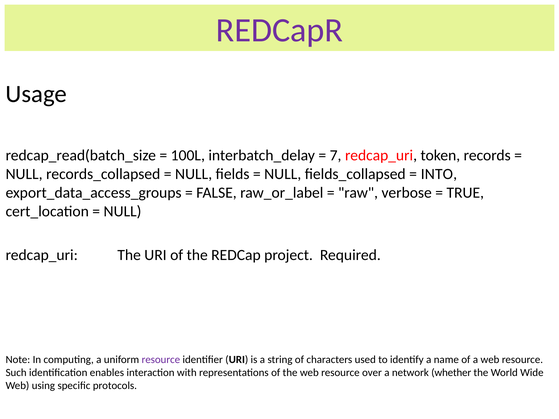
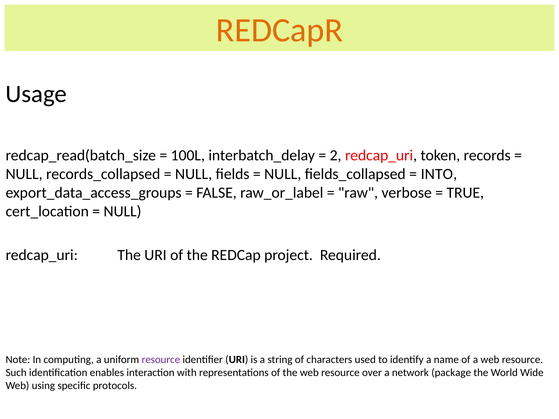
REDCapR colour: purple -> orange (279, 30)
7: 7 -> 2 (336, 156)
whether: whether -> package (451, 373)
